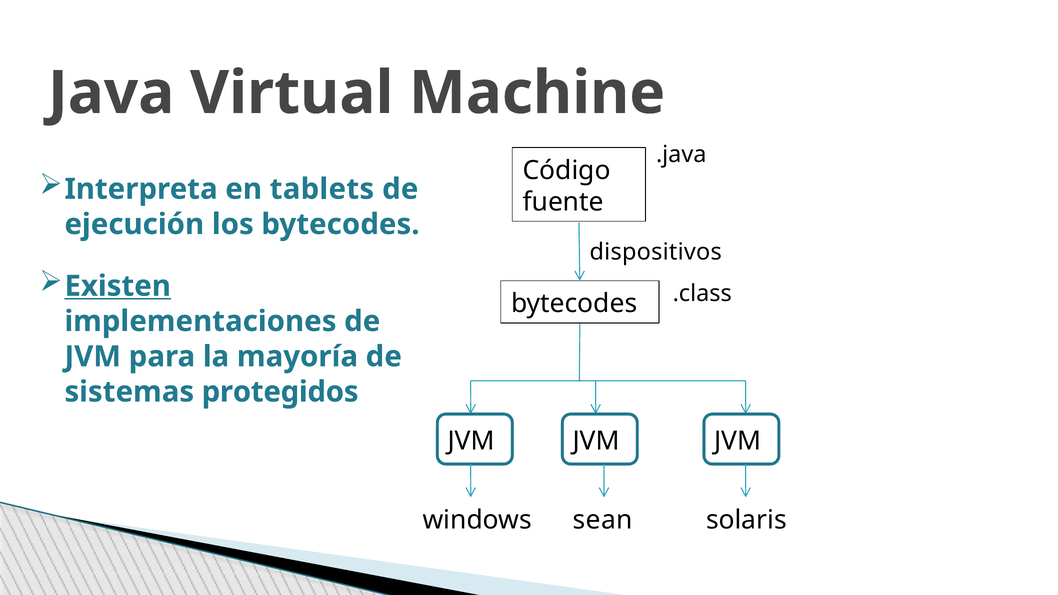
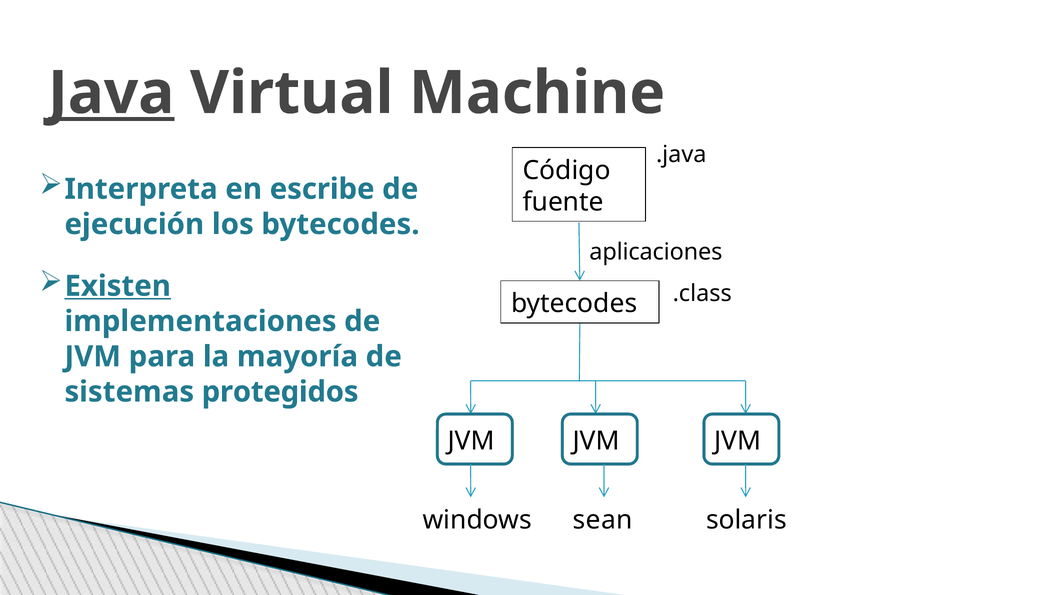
Java underline: none -> present (111, 93)
tablets: tablets -> escribe (322, 189)
dispositivos: dispositivos -> aplicaciones (656, 252)
